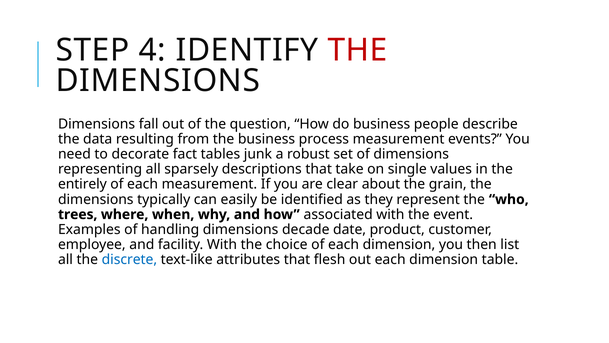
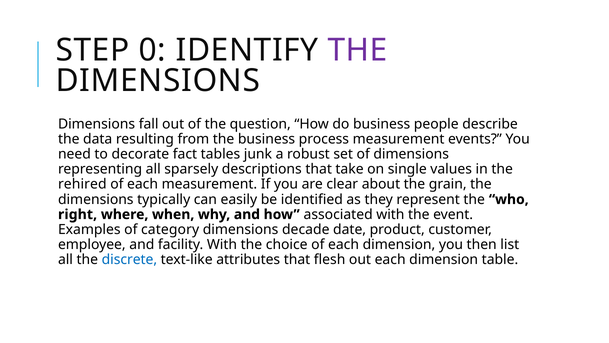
4: 4 -> 0 (152, 50)
THE colour: red -> purple (358, 50)
entirely: entirely -> rehired (82, 184)
trees: trees -> right (78, 214)
handling: handling -> category (170, 229)
